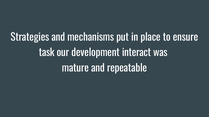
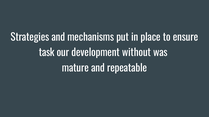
interact: interact -> without (136, 53)
